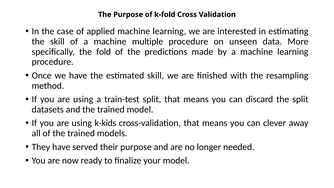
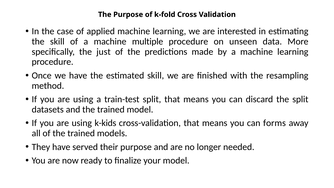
fold: fold -> just (104, 52)
clever: clever -> forms (274, 123)
